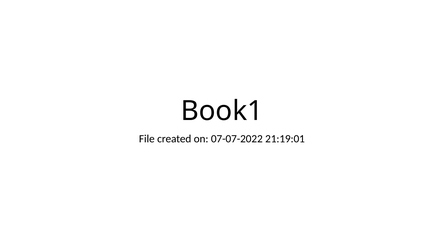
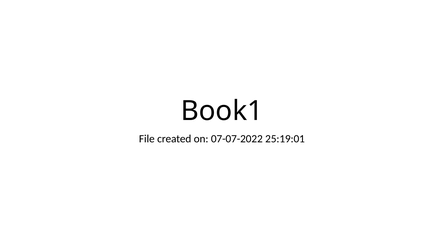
21:19:01: 21:19:01 -> 25:19:01 (285, 139)
